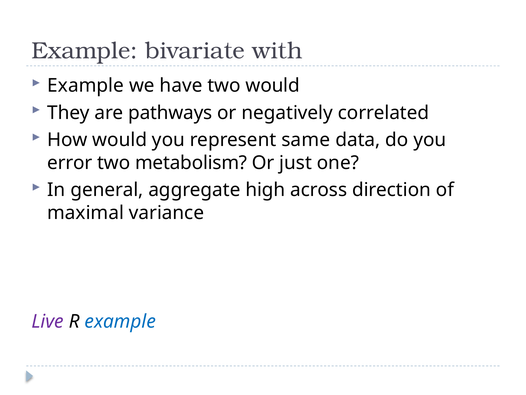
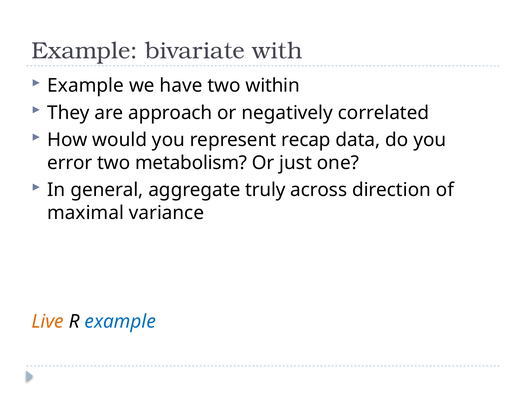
two would: would -> within (273, 85)
pathways: pathways -> approach (170, 113)
same: same -> recap (306, 140)
high: high -> truly (265, 190)
Live colour: purple -> orange (48, 321)
